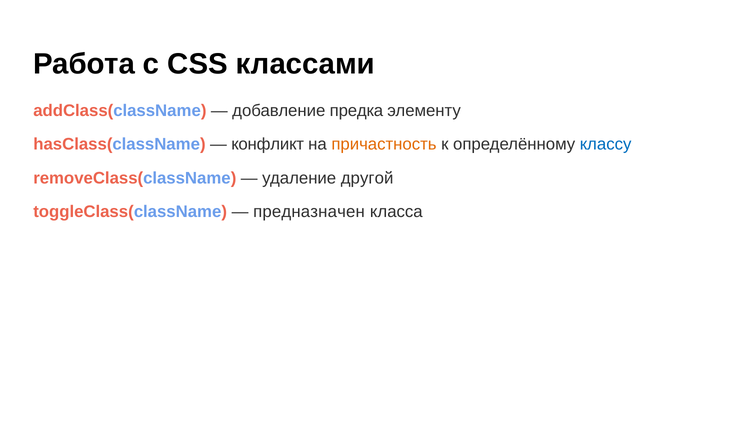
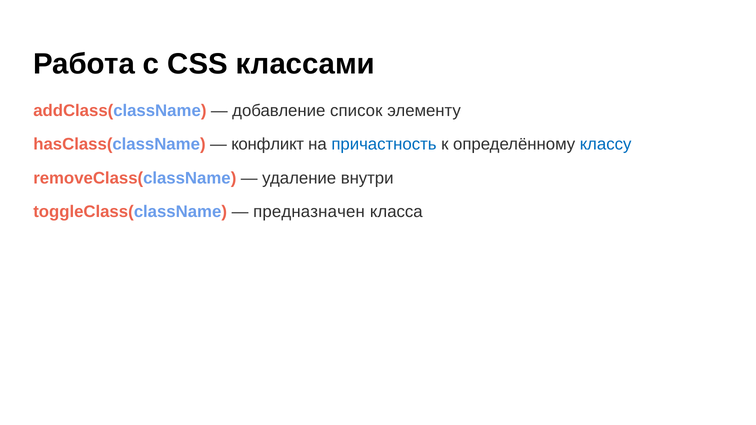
предка: предка -> список (356, 111)
причастность colour: orange -> blue (384, 144)
другой: другой -> внутри (367, 178)
